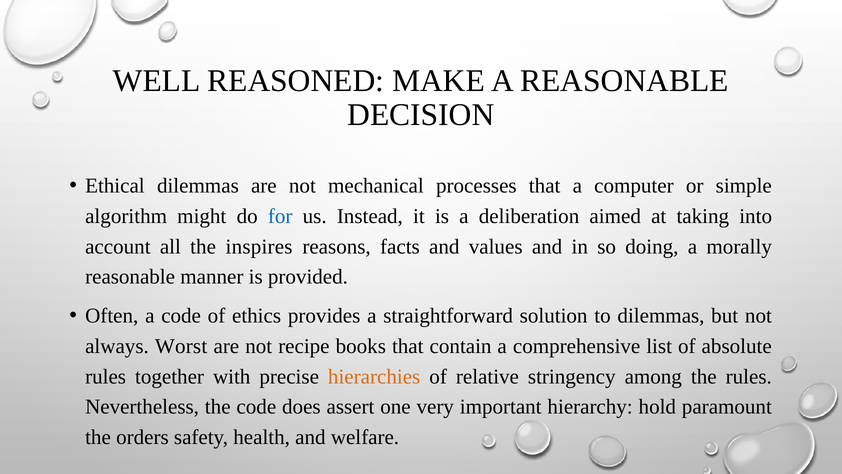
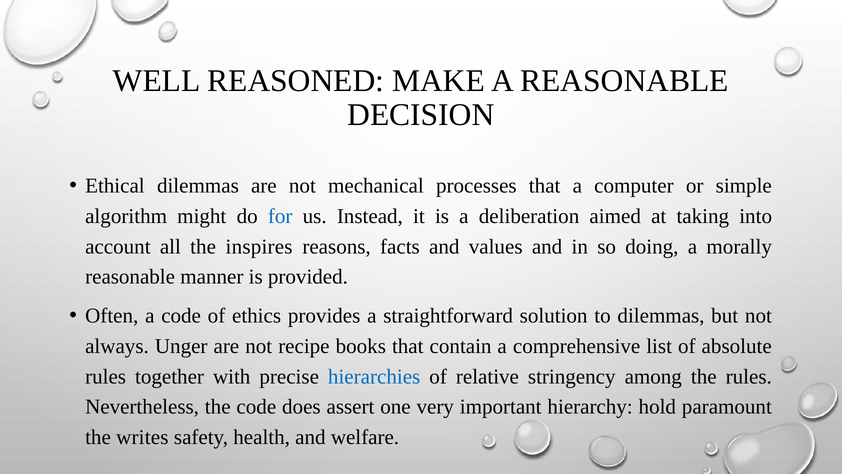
Worst: Worst -> Unger (181, 346)
hierarchies colour: orange -> blue (374, 376)
orders: orders -> writes (142, 437)
